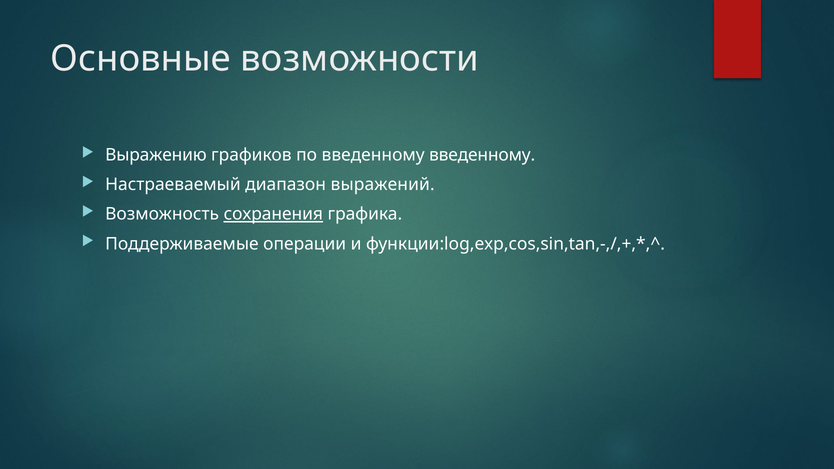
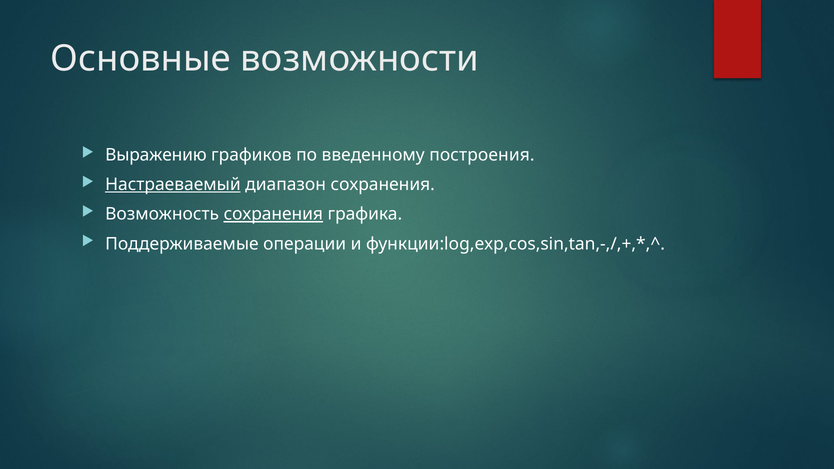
введенному введенному: введенному -> построения (482, 155)
Настраеваемый underline: none -> present (173, 185)
диапазон выражений: выражений -> сохранения (383, 185)
